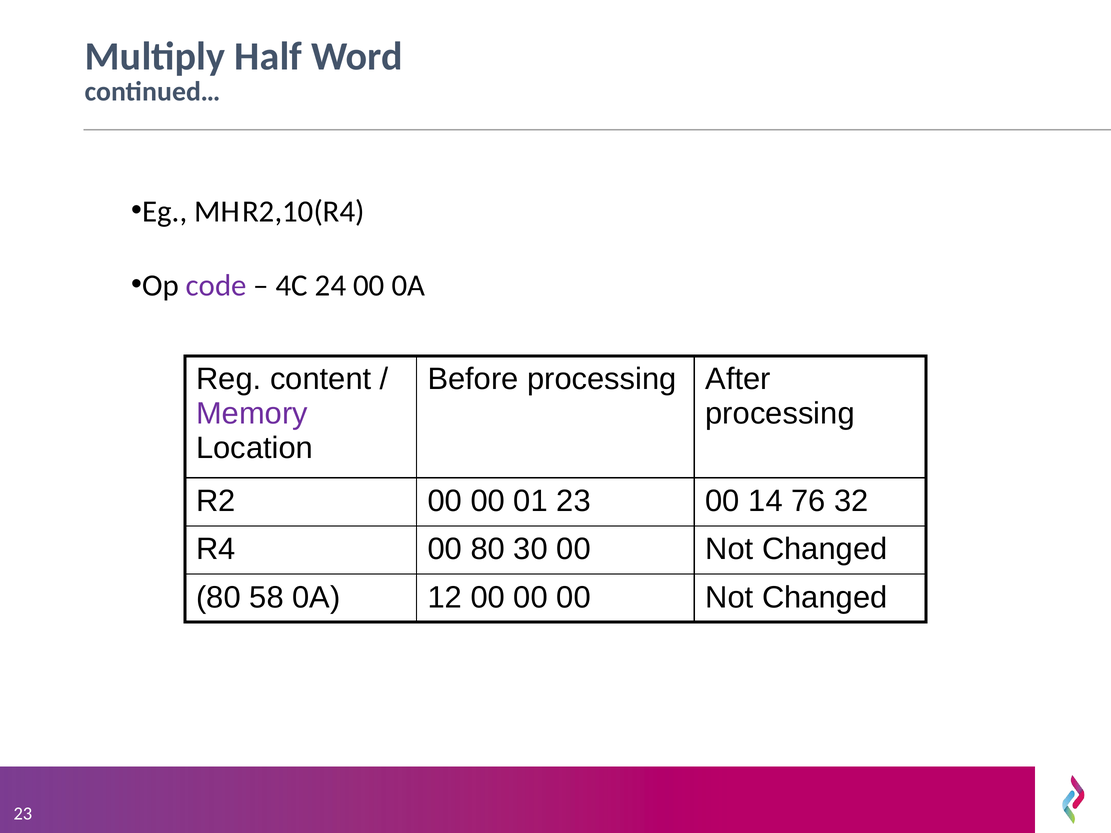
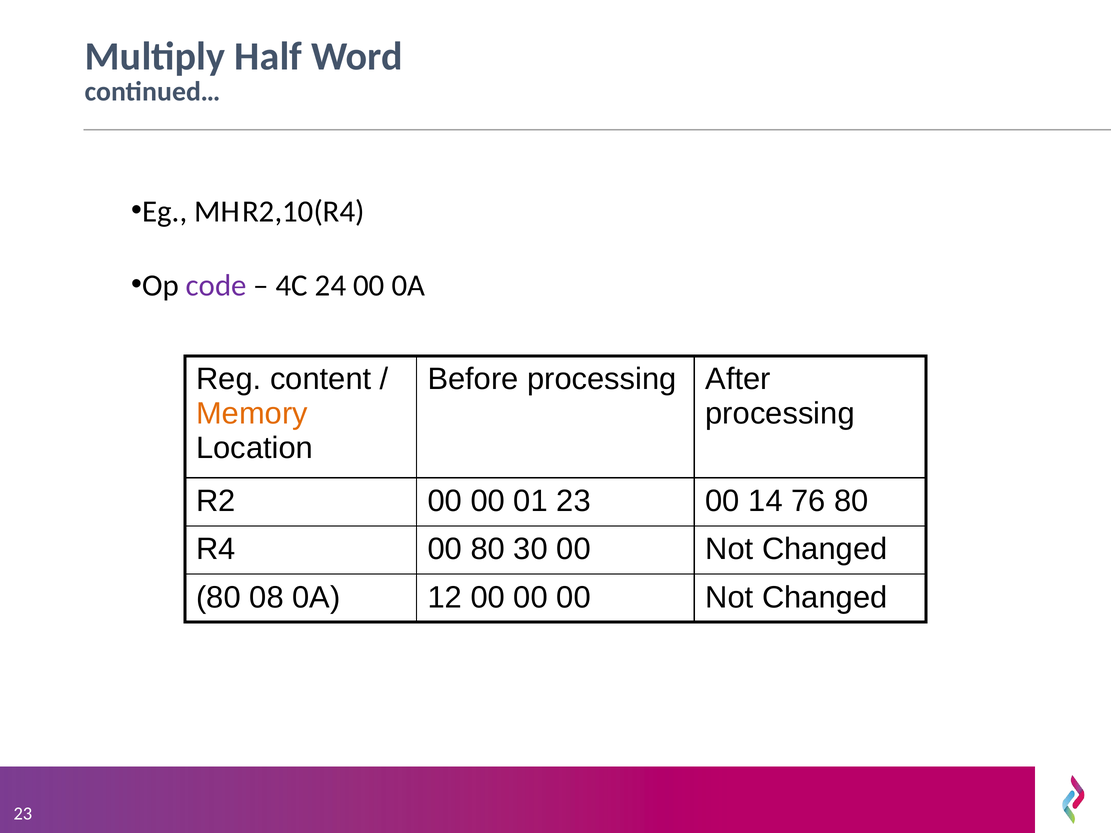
Memory colour: purple -> orange (252, 414)
76 32: 32 -> 80 (851, 501)
58: 58 -> 08 (267, 598)
